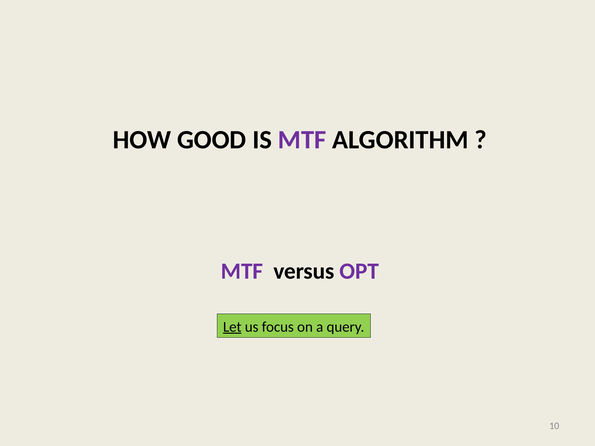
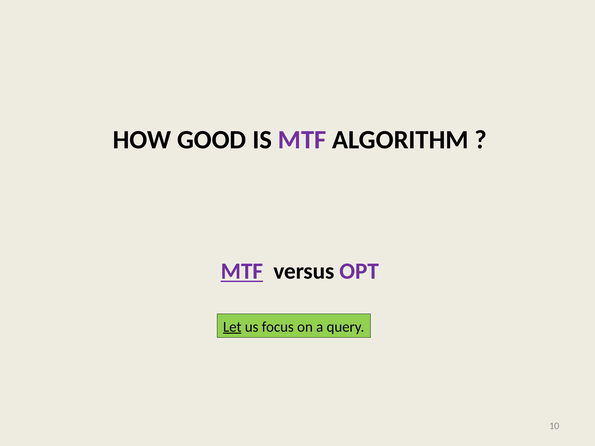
MTF underline: none -> present (242, 271)
